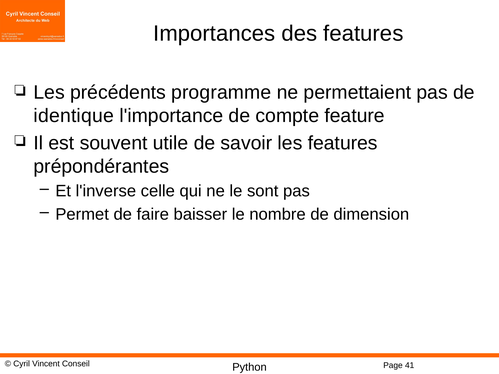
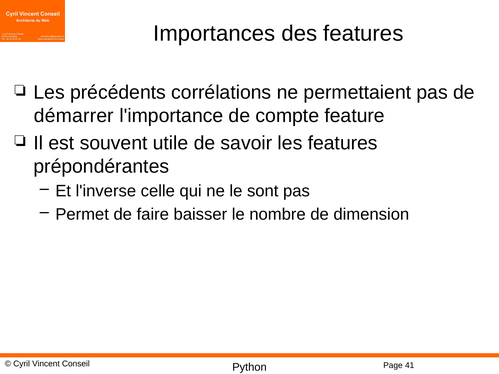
programme: programme -> corrélations (221, 93)
identique: identique -> démarrer (74, 116)
